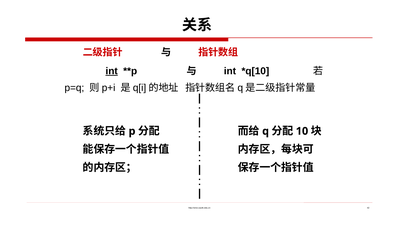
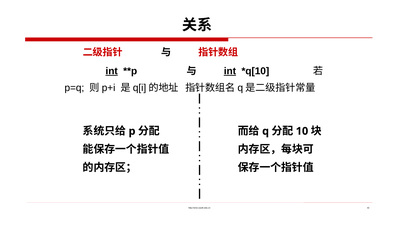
int underline: none -> present (230, 71)
